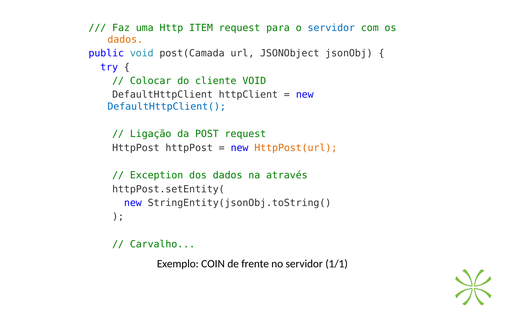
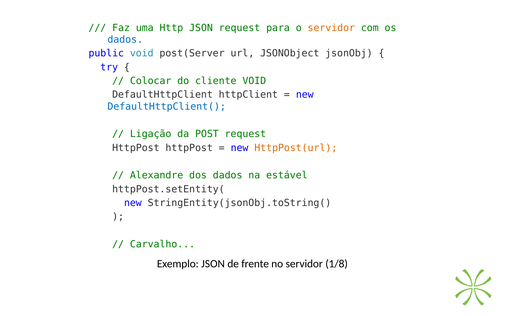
Http ITEM: ITEM -> JSON (201, 28)
servidor colour: blue -> orange (331, 28)
dados colour: orange -> blue (125, 40)
post(Camada: post(Camada -> post(Server (192, 53)
Exception: Exception -> Alexandre (157, 175)
através: através -> estável (287, 175)
Exemplo COIN: COIN -> JSON (213, 263)
1/1: 1/1 -> 1/8 (337, 263)
